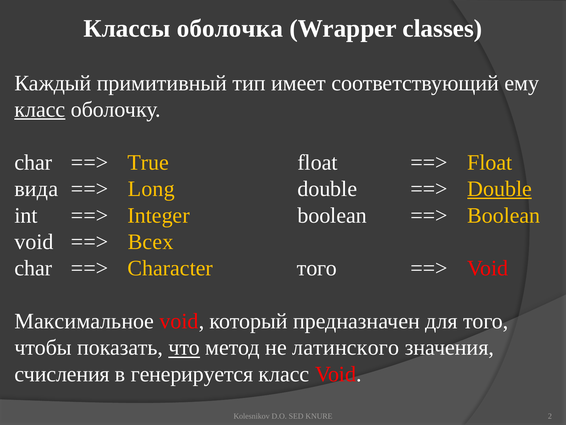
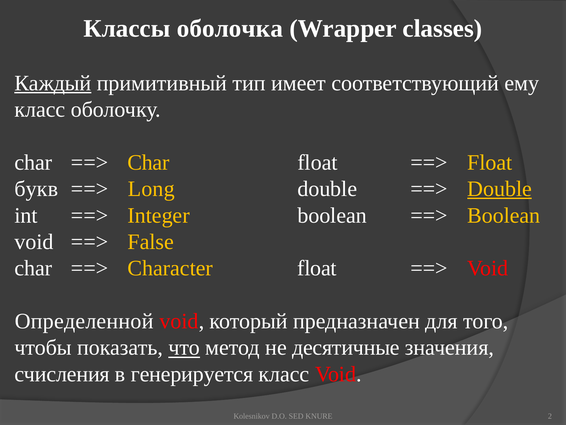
Каждый underline: none -> present (53, 83)
класс underline: present -> none (40, 109)
True: True -> Char (148, 162)
вида: вида -> букв (36, 189)
Всех: Всех -> False (151, 242)
Character того: того -> float (317, 268)
Максимальное: Максимальное -> Определенной (84, 321)
латинского: латинского -> десятичные (346, 347)
